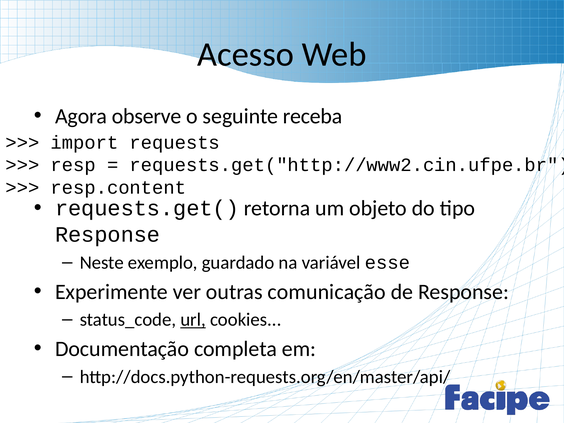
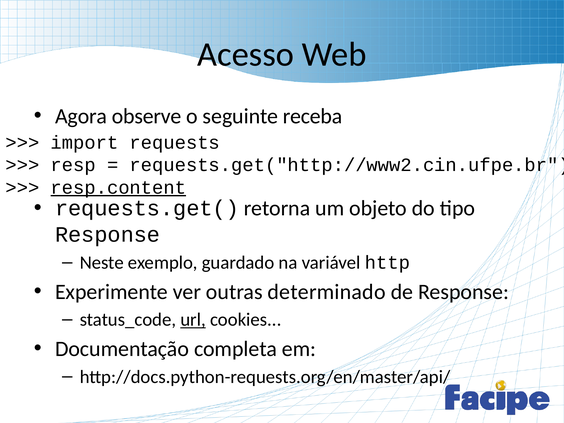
resp.content underline: none -> present (118, 188)
esse: esse -> http (387, 263)
comunicação: comunicação -> determinado (327, 292)
